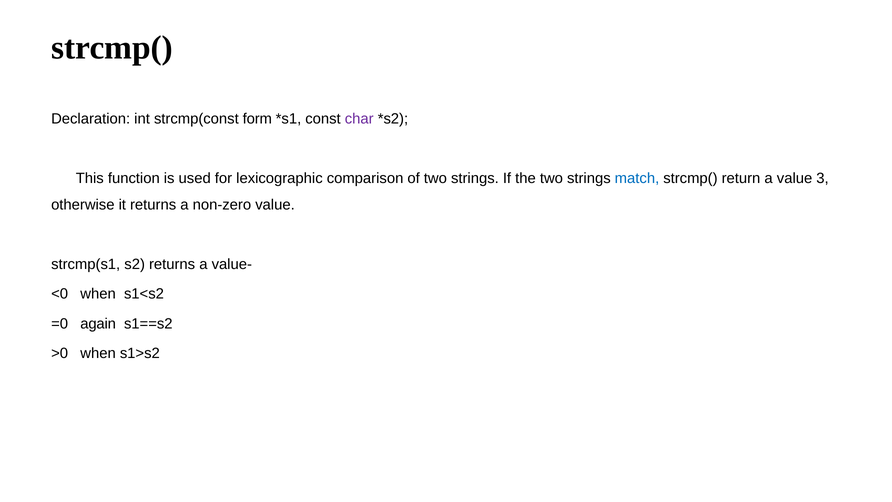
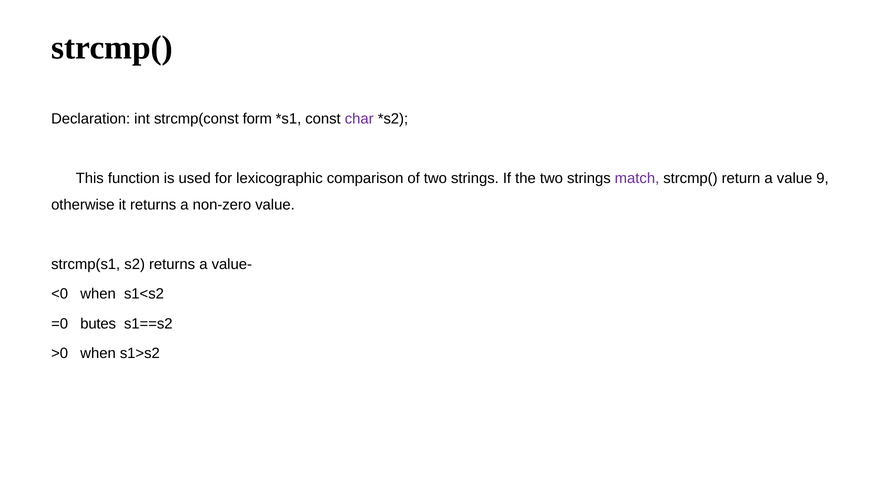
match colour: blue -> purple (637, 178)
3: 3 -> 9 (823, 178)
again: again -> butes (98, 324)
